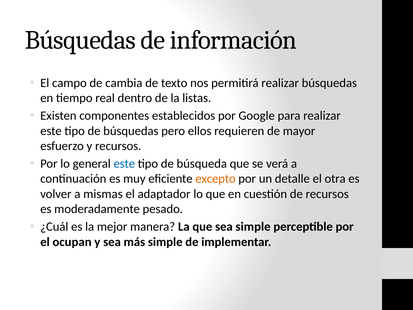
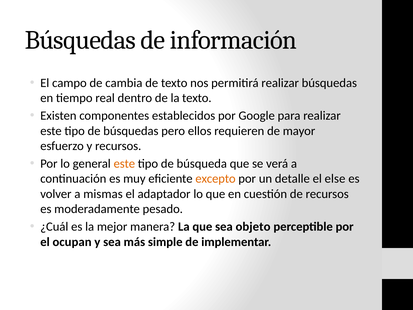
la listas: listas -> texto (197, 98)
este colour: blue -> orange (124, 164)
otra: otra -> else (335, 179)
sea simple: simple -> objeto (253, 227)
